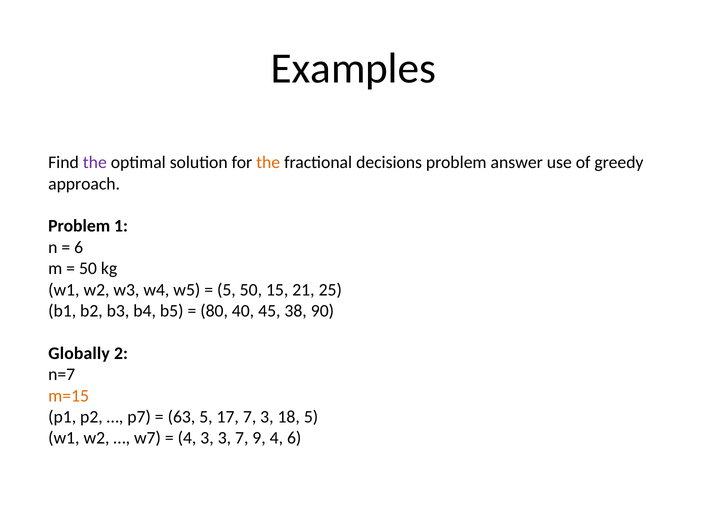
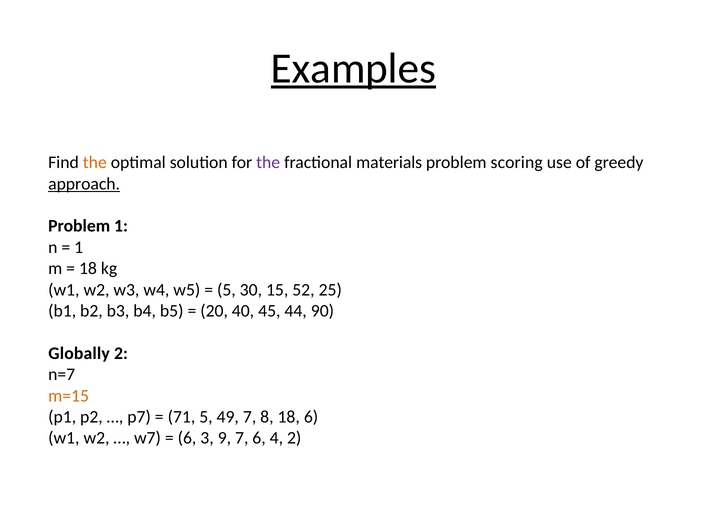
Examples underline: none -> present (353, 68)
the colour: purple -> orange (95, 163)
the colour: orange -> purple (268, 163)
decisions: decisions -> materials (389, 163)
answer: answer -> scoring (517, 163)
approach underline: none -> present (84, 184)
6: 6 -> 1 (79, 247)
50: 50 -> 18 (88, 269)
5 50: 50 -> 30 (251, 290)
21: 21 -> 52 (303, 290)
80: 80 -> 20 (214, 311)
38: 38 -> 44 (296, 311)
63: 63 -> 71 (181, 417)
17: 17 -> 49 (228, 417)
7 3: 3 -> 8 (267, 417)
18 5: 5 -> 6 (311, 417)
4: 4 -> 6 (187, 438)
3 3: 3 -> 9 (224, 438)
7 9: 9 -> 6 (259, 438)
4 6: 6 -> 2 (294, 438)
